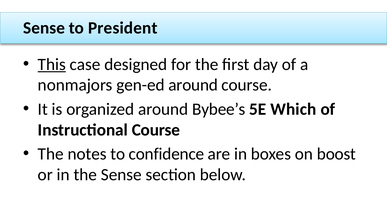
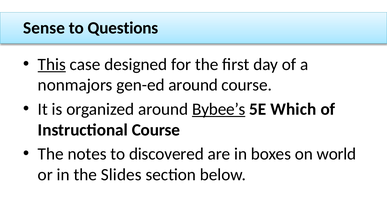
President: President -> Questions (123, 28)
Bybee’s underline: none -> present (219, 109)
confidence: confidence -> discovered (166, 154)
boost: boost -> world (336, 154)
the Sense: Sense -> Slides (121, 174)
